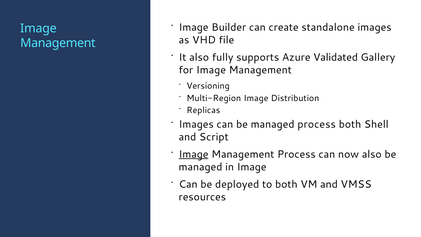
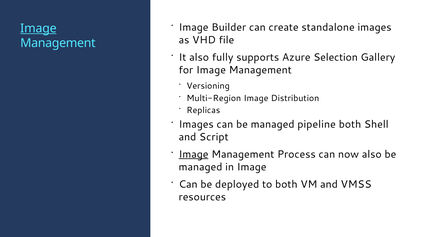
Image underline: none -> present (38, 28)
Validated: Validated -> Selection (336, 57)
managed process: process -> pipeline (317, 124)
